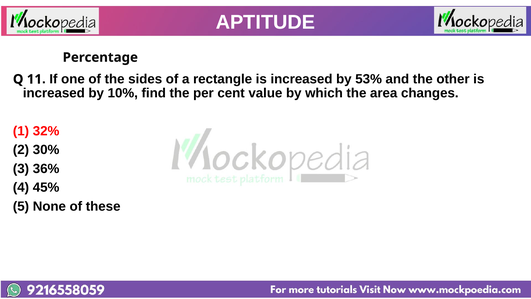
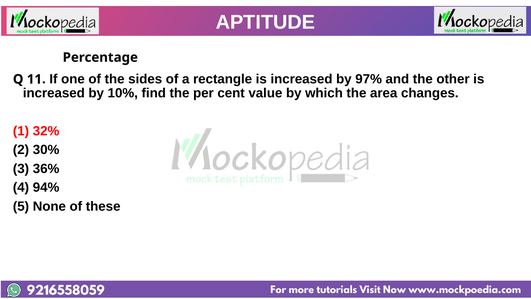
53%: 53% -> 97% (369, 79)
45%: 45% -> 94% (46, 187)
